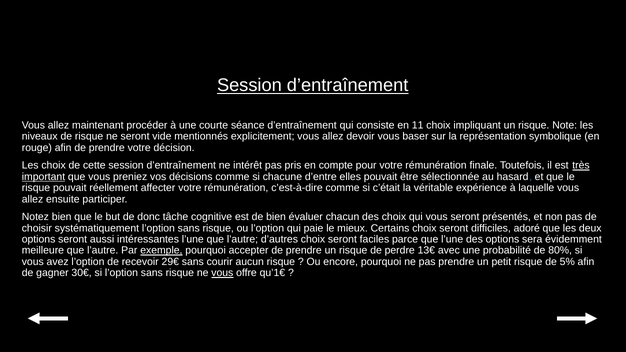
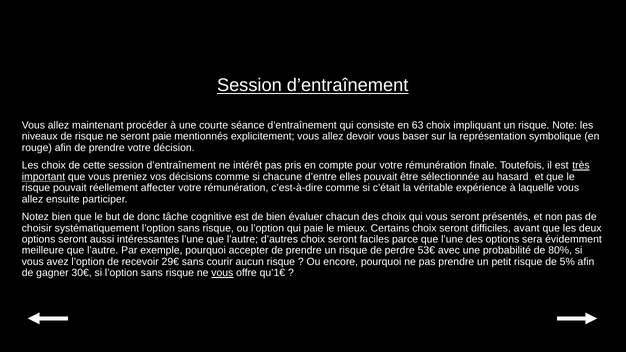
11: 11 -> 63 (418, 125)
seront vide: vide -> paie (162, 136)
adoré: adoré -> avant (527, 228)
exemple underline: present -> none (161, 251)
13€: 13€ -> 53€ (426, 251)
